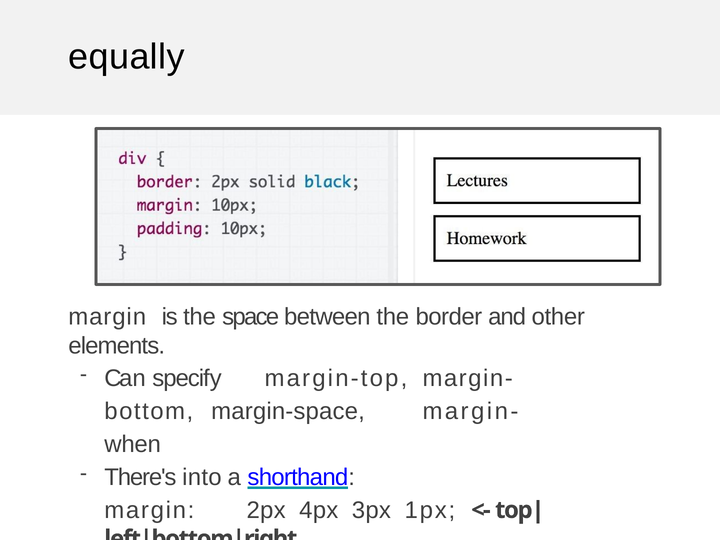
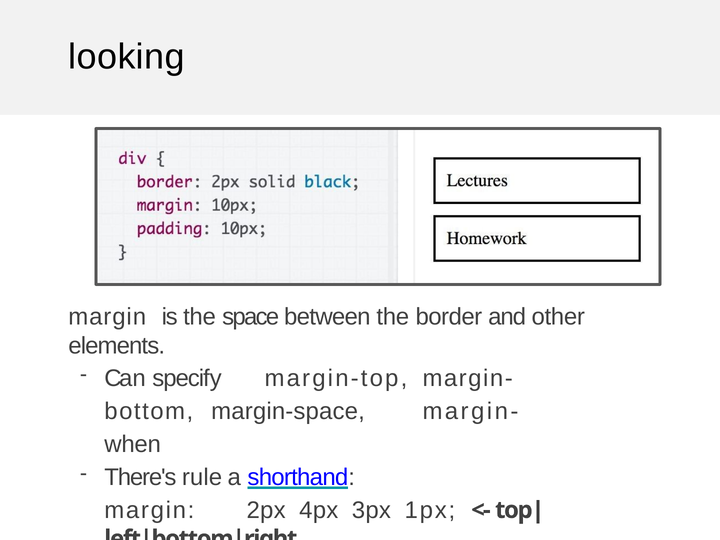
equally: equally -> looking (127, 57)
into: into -> rule (202, 477)
